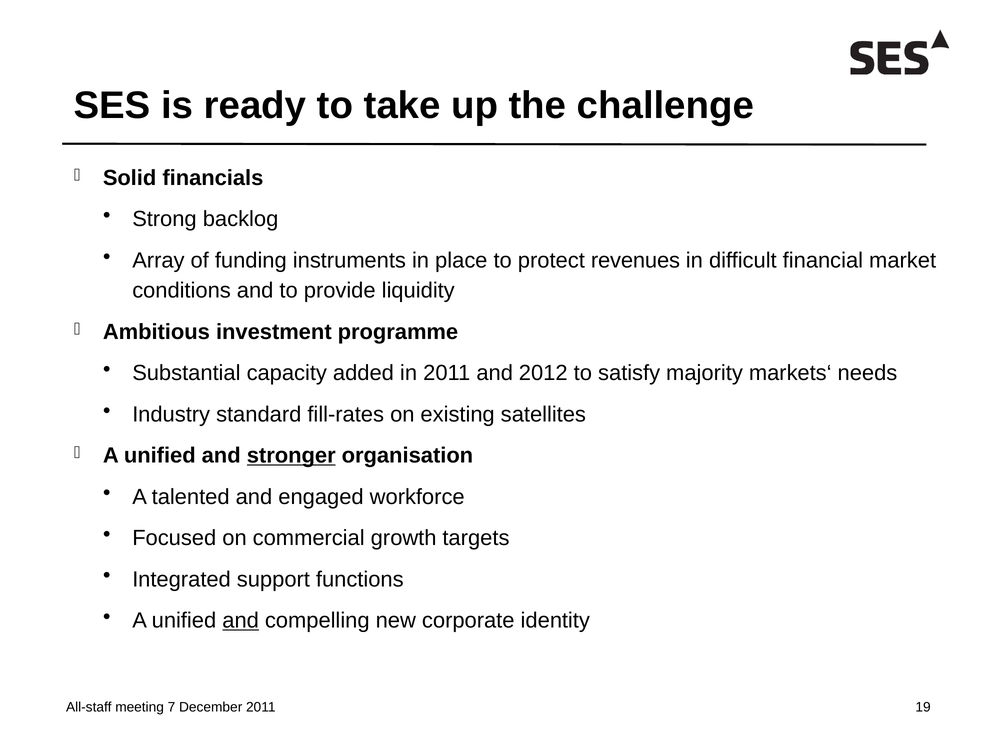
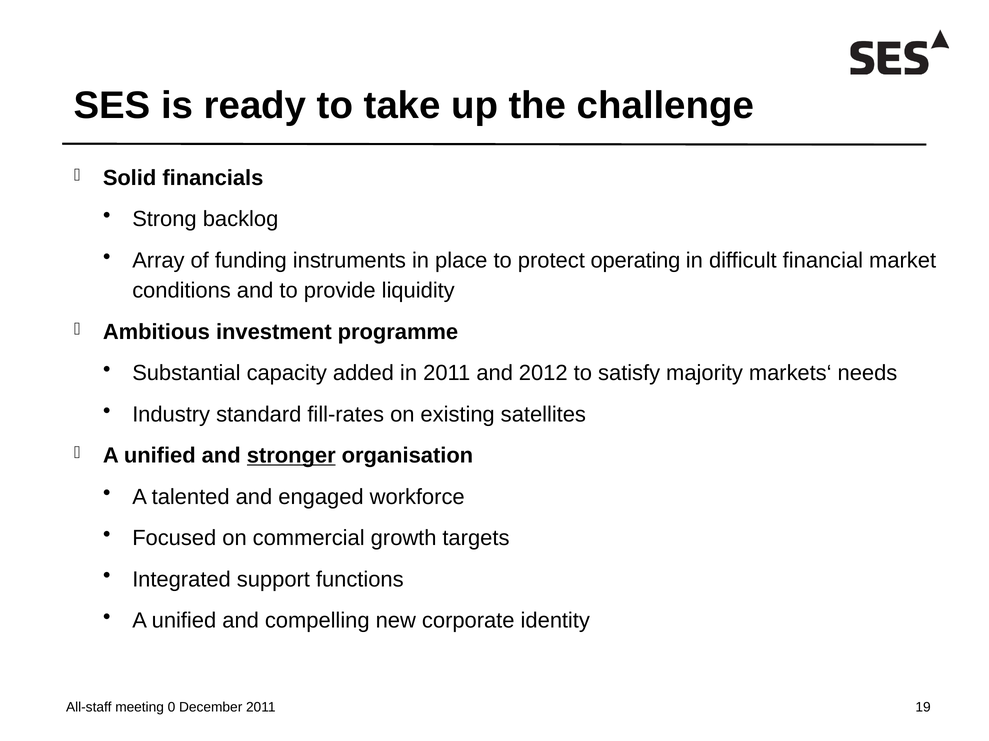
revenues: revenues -> operating (636, 261)
and underline: present -> none (241, 621)
7: 7 -> 0 (172, 708)
